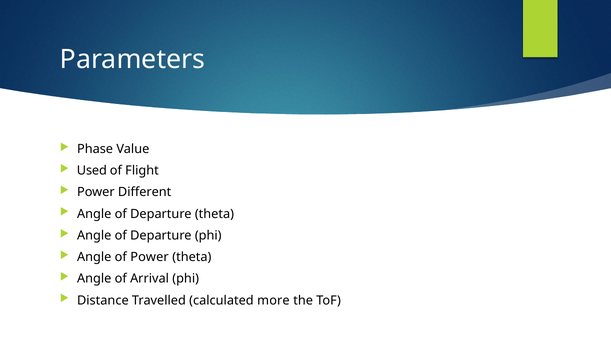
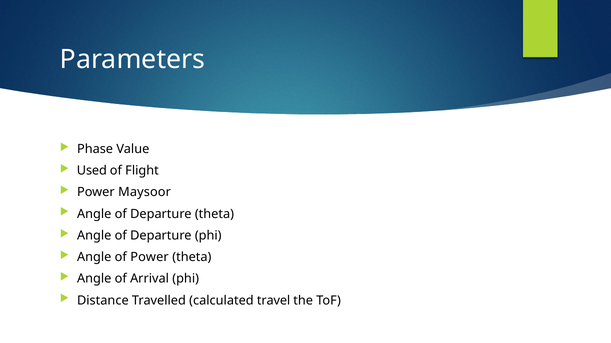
Different: Different -> Maysoor (145, 193)
more: more -> travel (274, 301)
